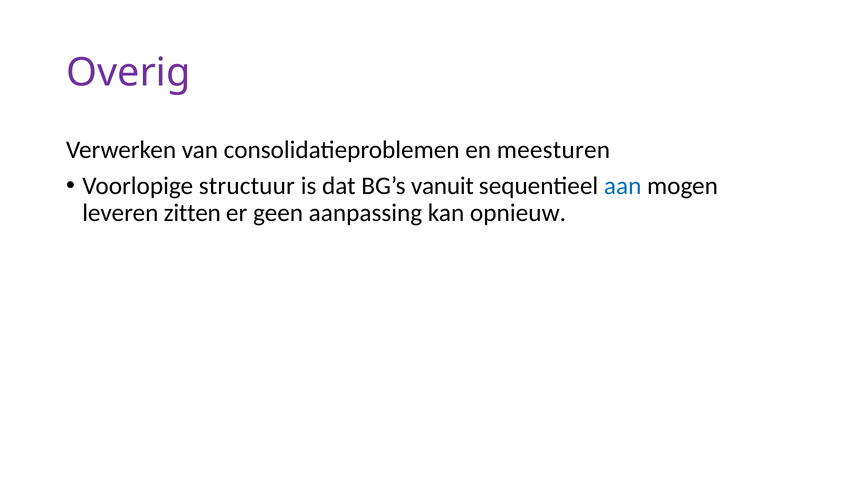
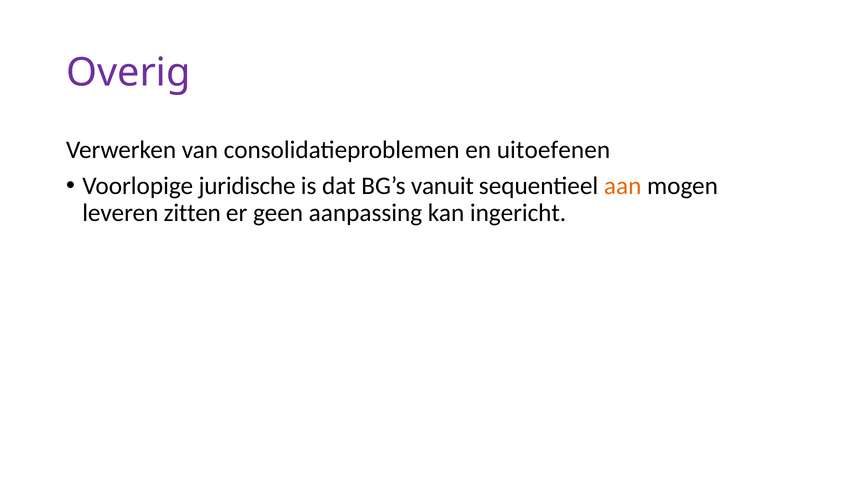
meesturen: meesturen -> uitoefenen (554, 150)
structuur: structuur -> juridische (247, 186)
aan colour: blue -> orange (623, 186)
opnieuw: opnieuw -> ingericht (518, 213)
